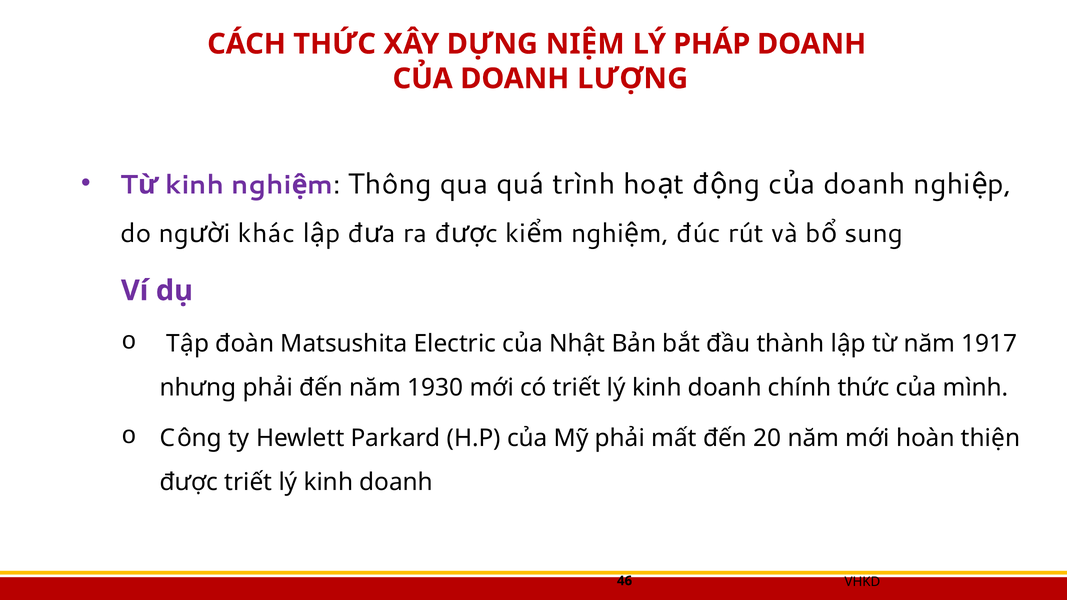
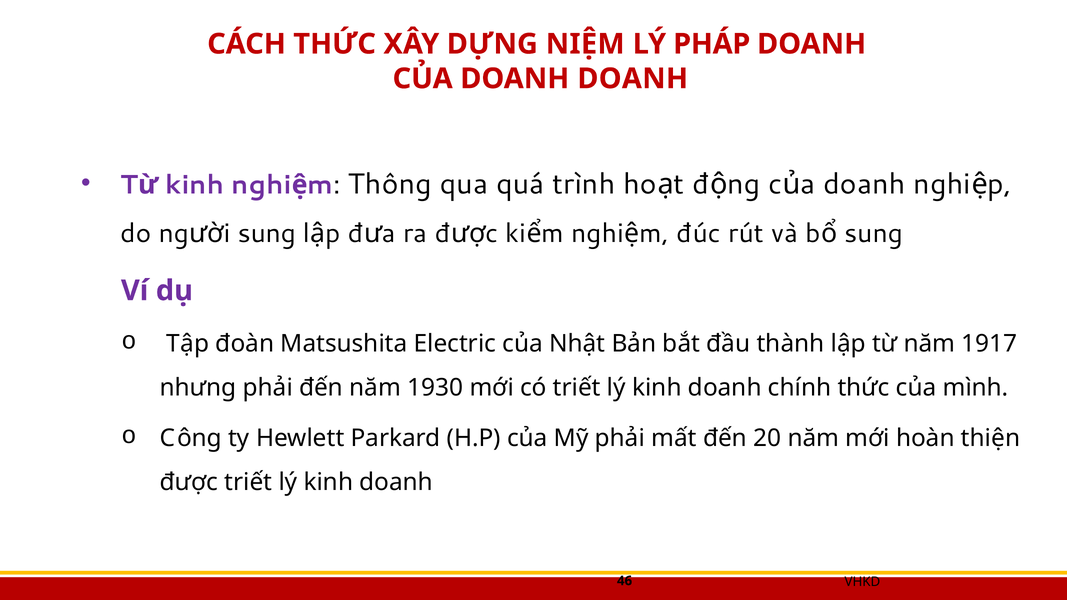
DOANH LƯỢNG: LƯỢNG -> DOANH (633, 79)
khác: khác -> sung (267, 233)
